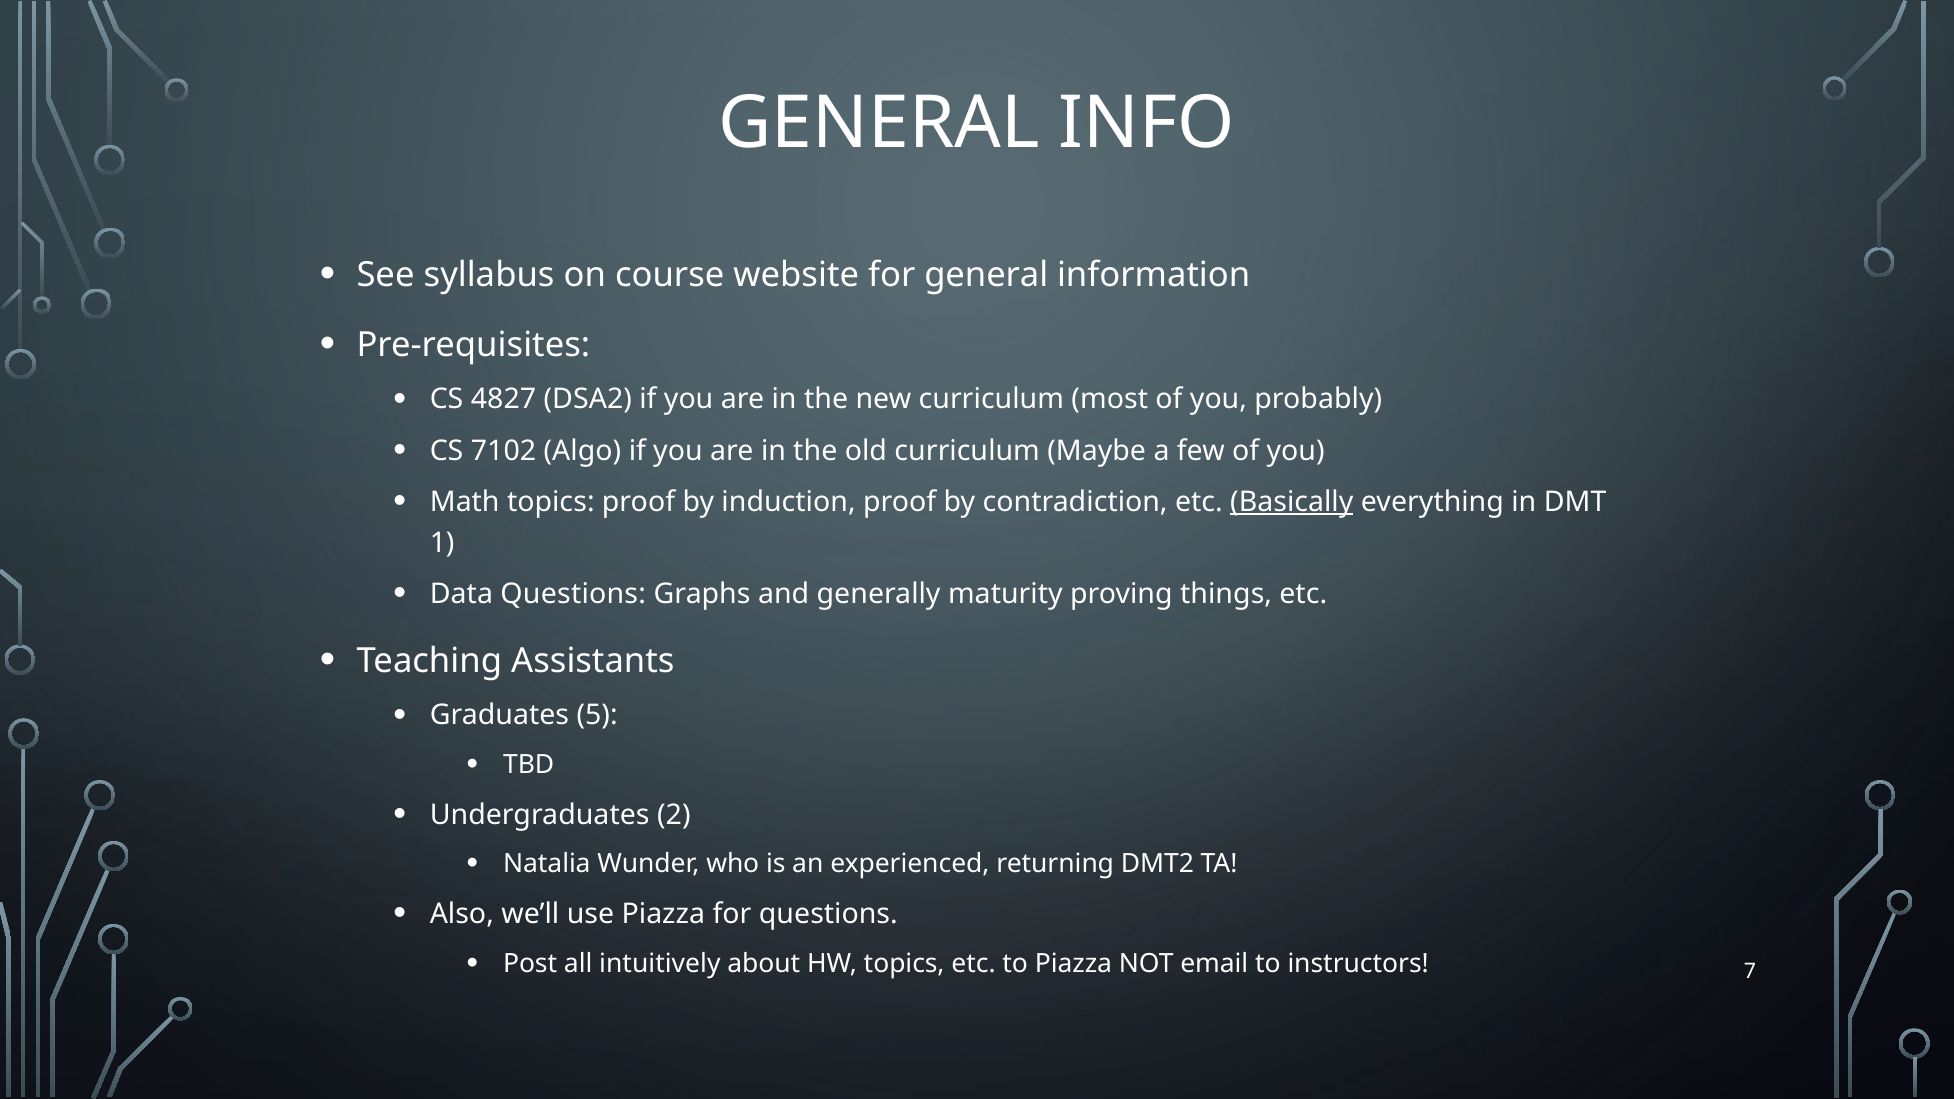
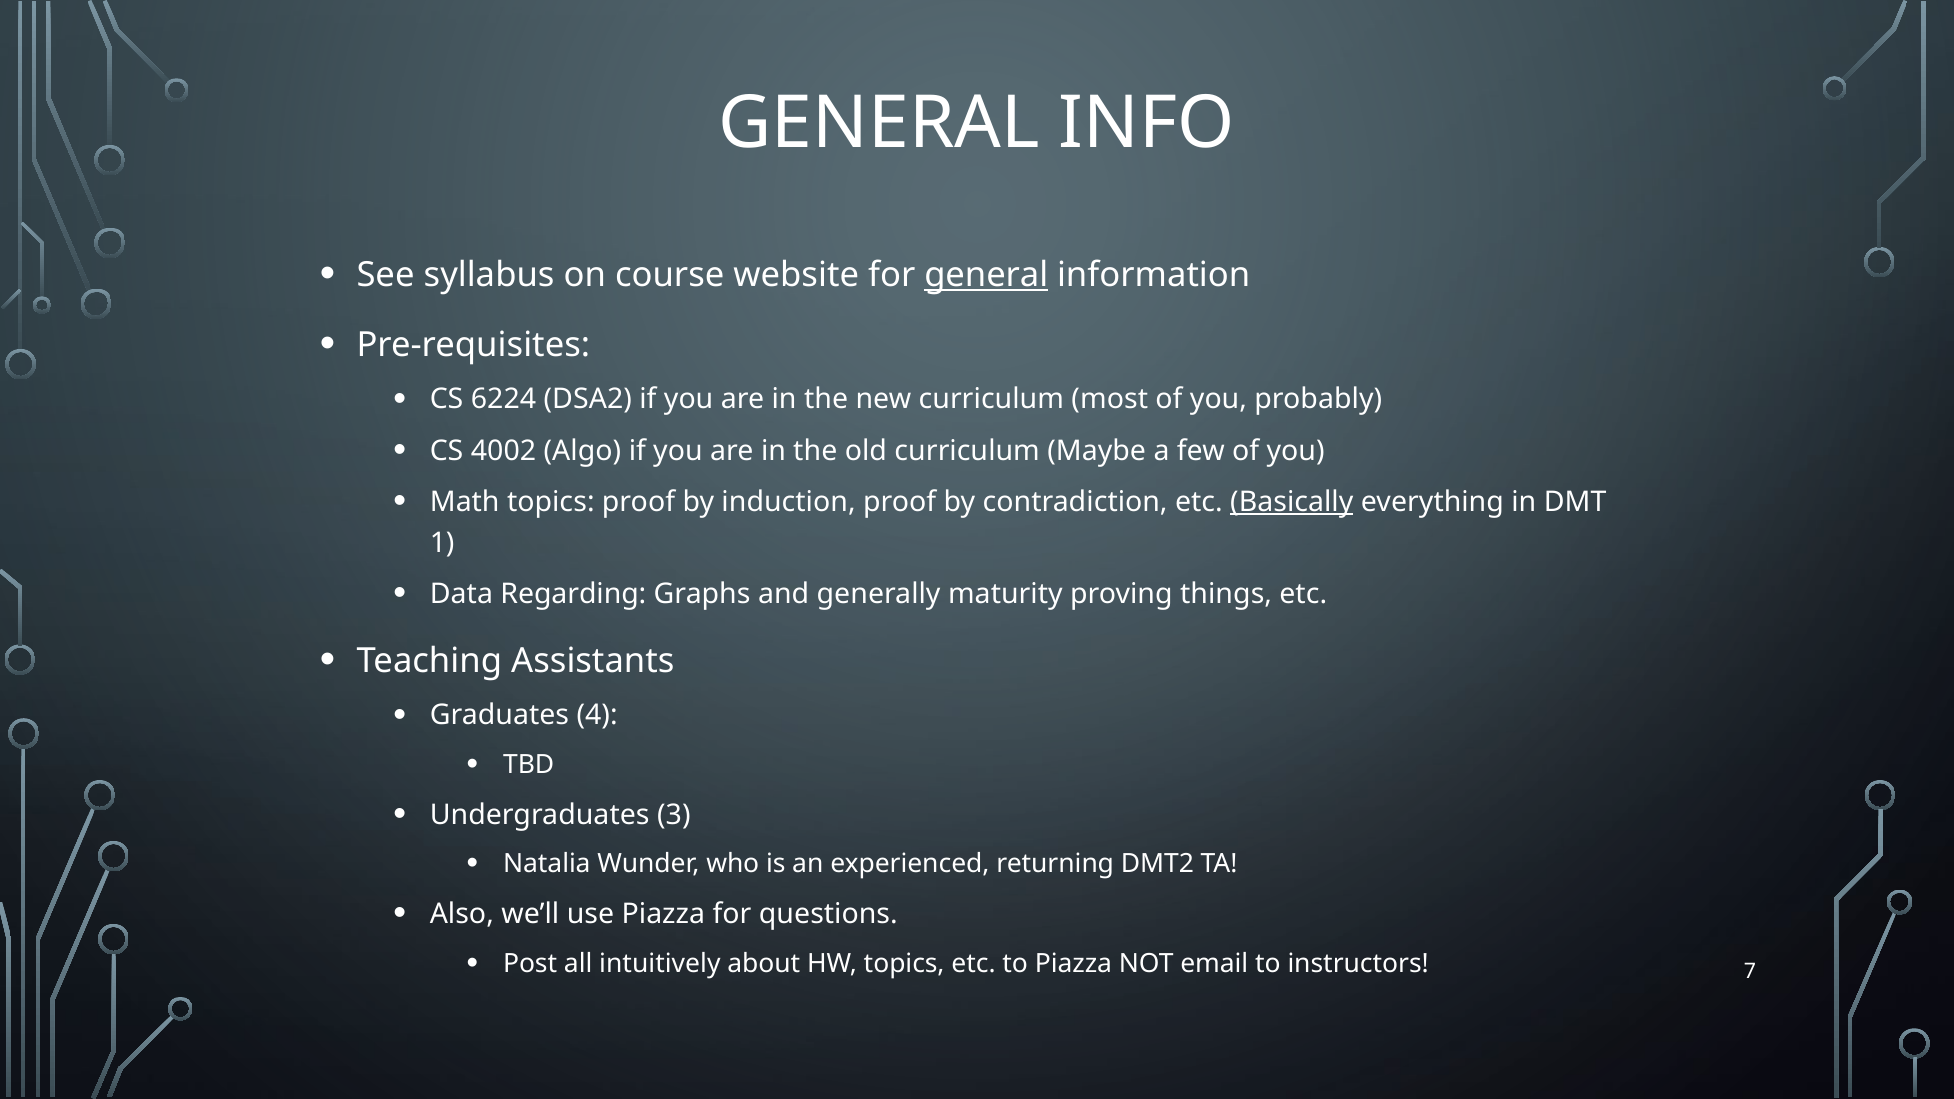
general underline: none -> present (986, 275)
4827: 4827 -> 6224 (504, 400)
7102: 7102 -> 4002 (504, 451)
Data Questions: Questions -> Regarding (573, 594)
5: 5 -> 4 (597, 715)
2: 2 -> 3 (674, 815)
